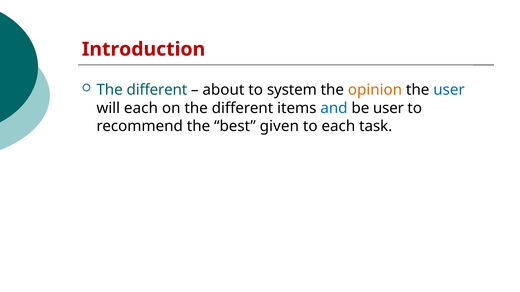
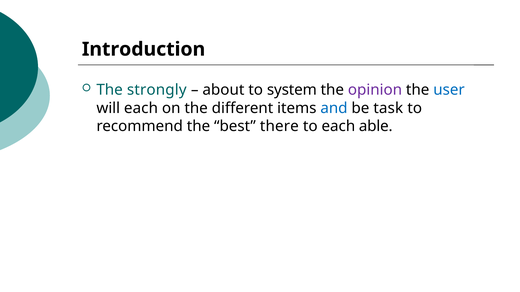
Introduction colour: red -> black (144, 49)
different: different -> strongly (157, 90)
opinion colour: orange -> purple (375, 90)
be user: user -> task (388, 108)
given: given -> there (279, 126)
task: task -> able (376, 126)
